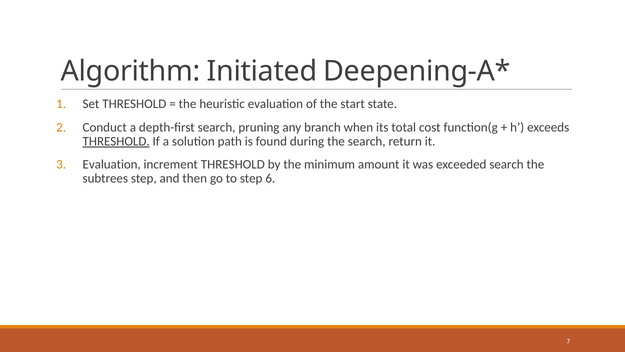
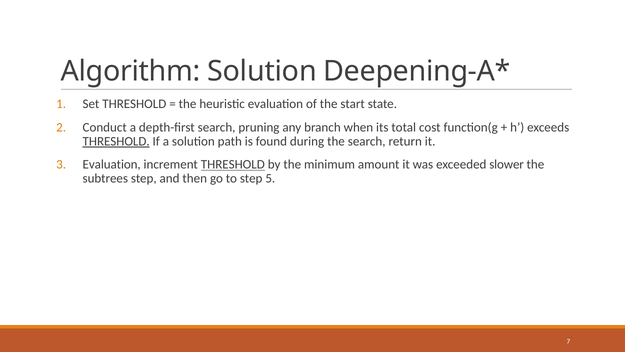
Algorithm Initiated: Initiated -> Solution (262, 71)
THRESHOLD underline: none -> present (233, 164)
exceeded search: search -> slower (507, 164)
6: 6 -> 5 (270, 178)
